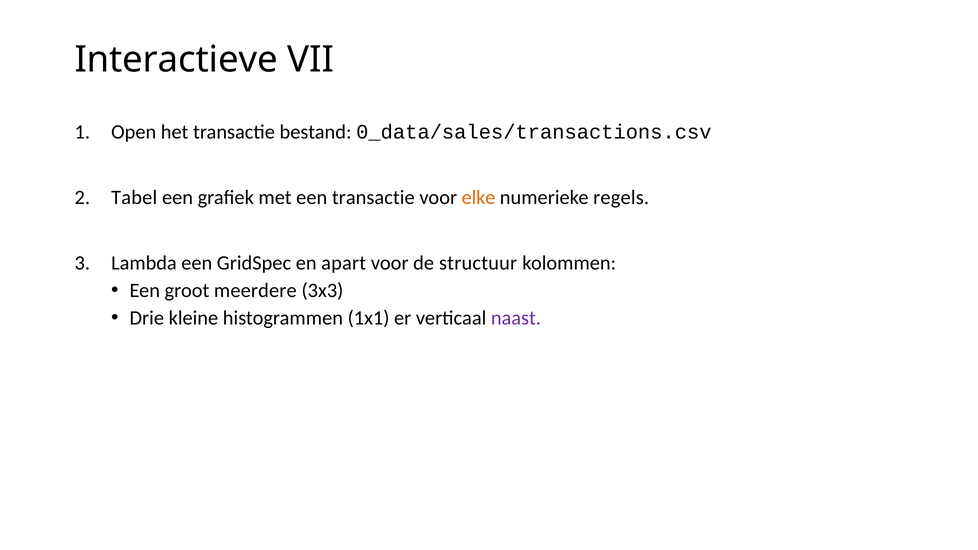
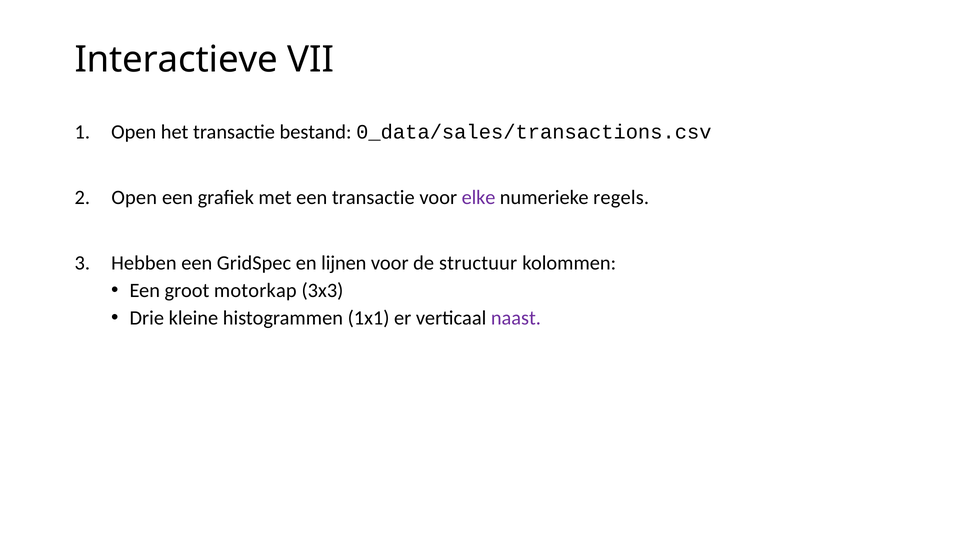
Tabel: Tabel -> Open (134, 198)
elke colour: orange -> purple (479, 198)
Lambda: Lambda -> Hebben (144, 263)
apart: apart -> lijnen (344, 263)
meerdere: meerdere -> motorkap (255, 290)
